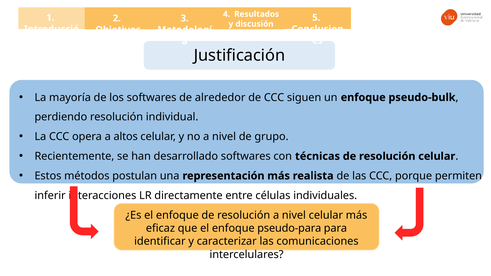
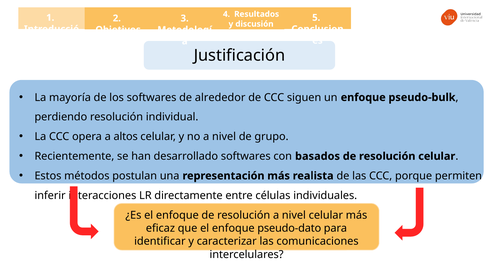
técnicas: técnicas -> basados (318, 156)
pseudo-para: pseudo-para -> pseudo-dato (289, 228)
